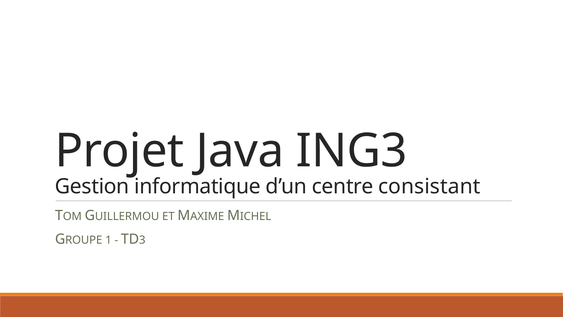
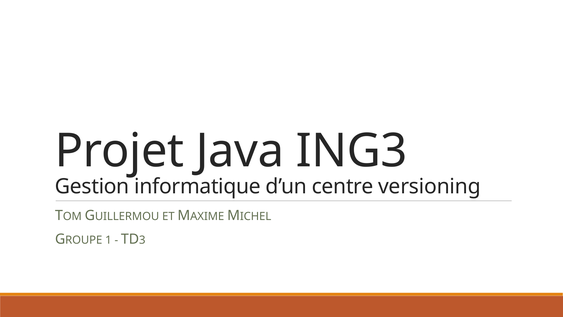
consistant: consistant -> versioning (429, 186)
